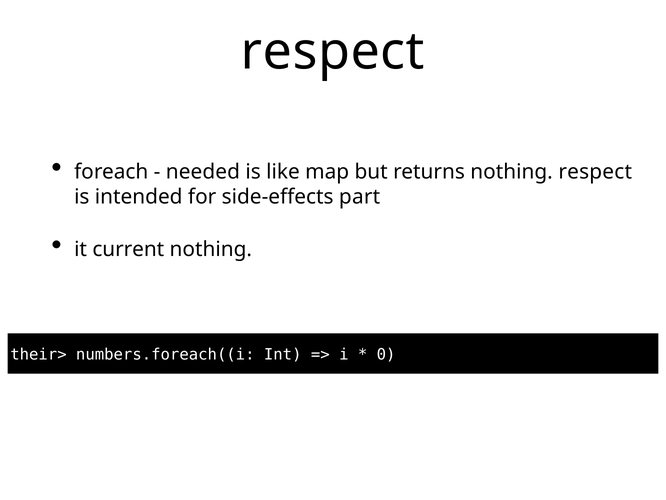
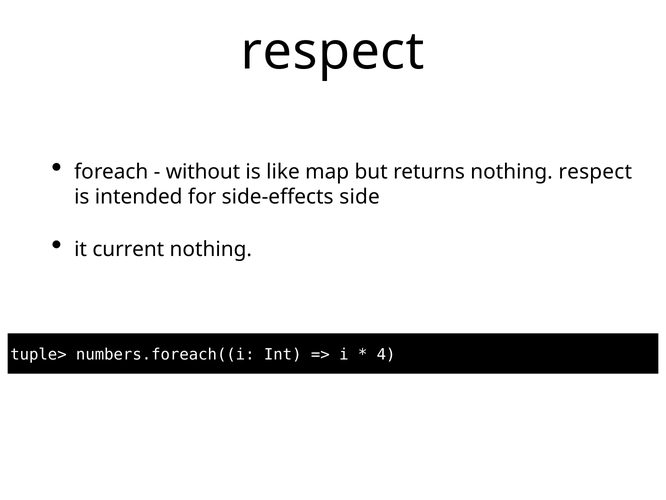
needed: needed -> without (203, 172)
part: part -> side (360, 197)
their>: their> -> tuple> (38, 354)
0: 0 -> 4 (386, 354)
